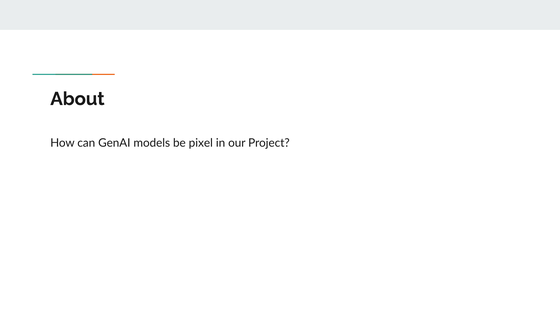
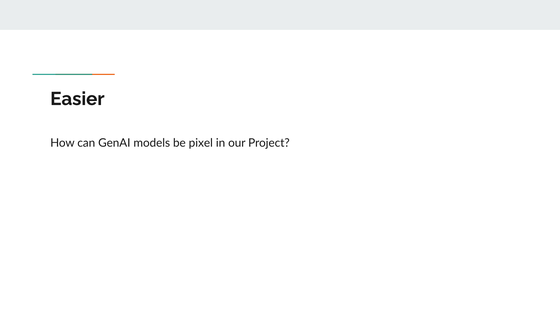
About: About -> Easier (77, 99)
